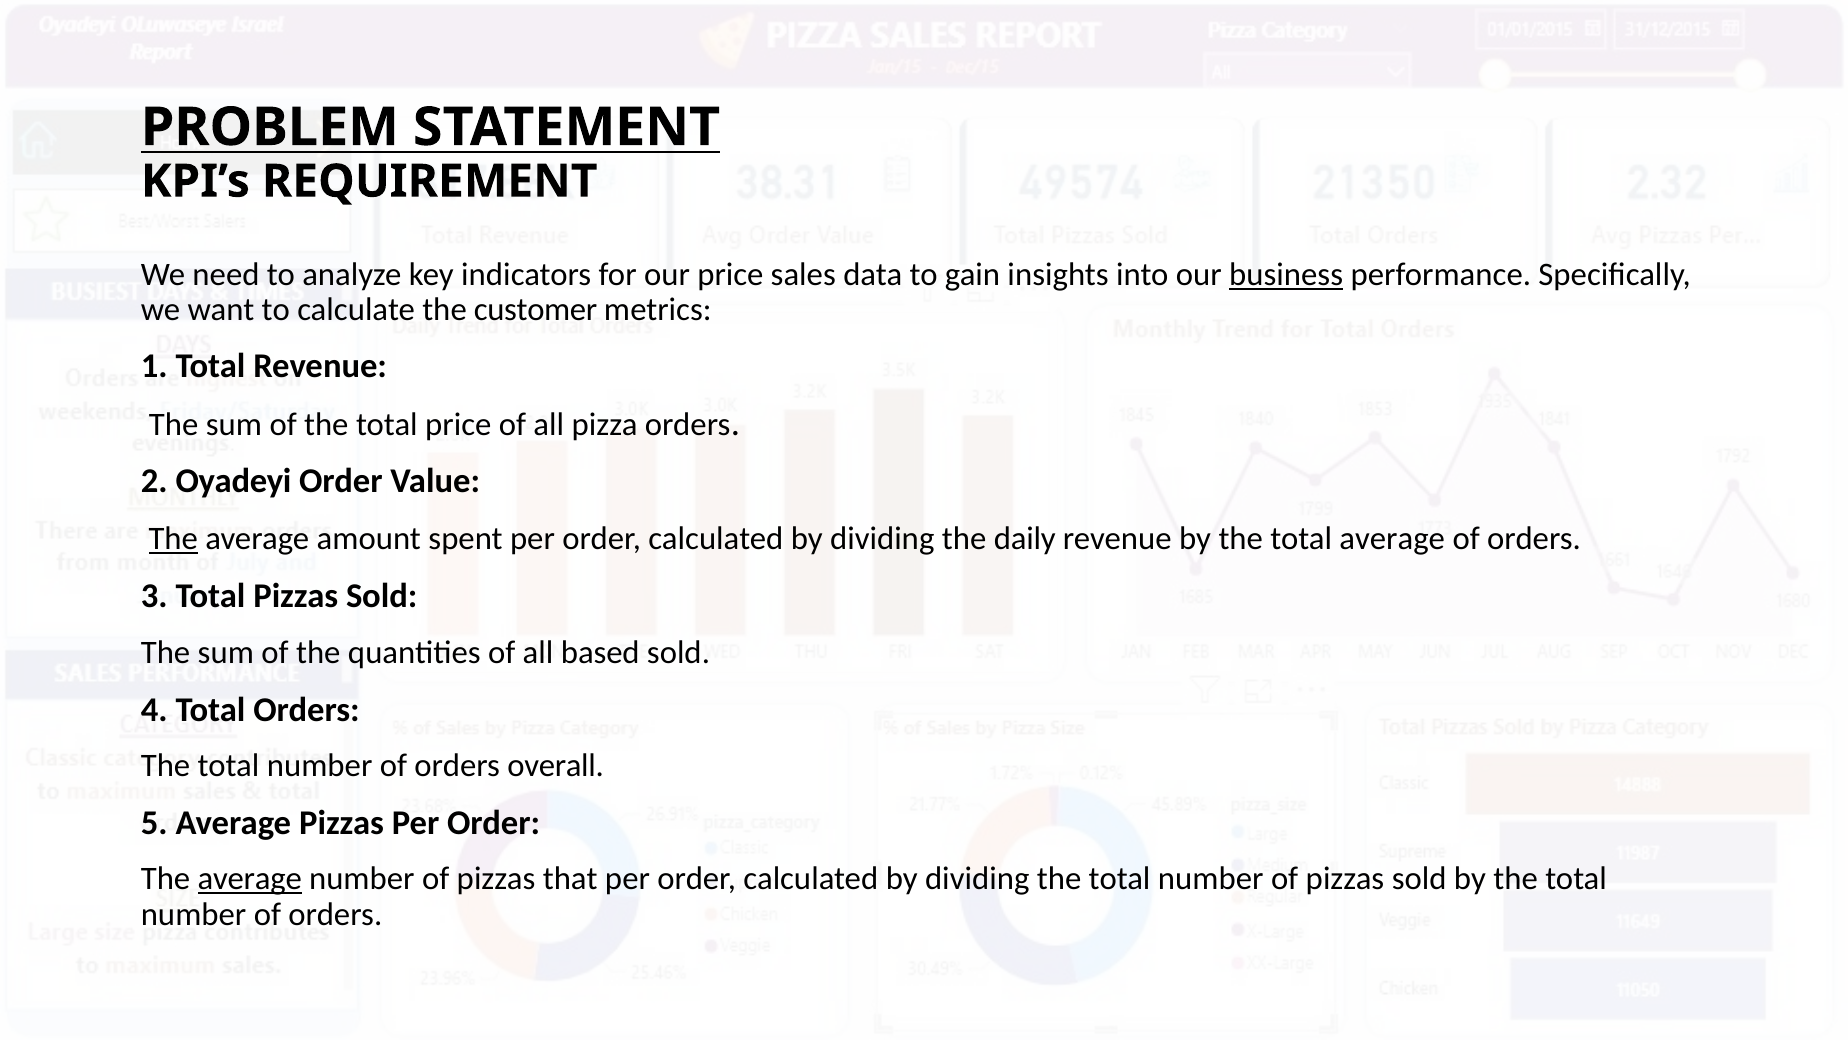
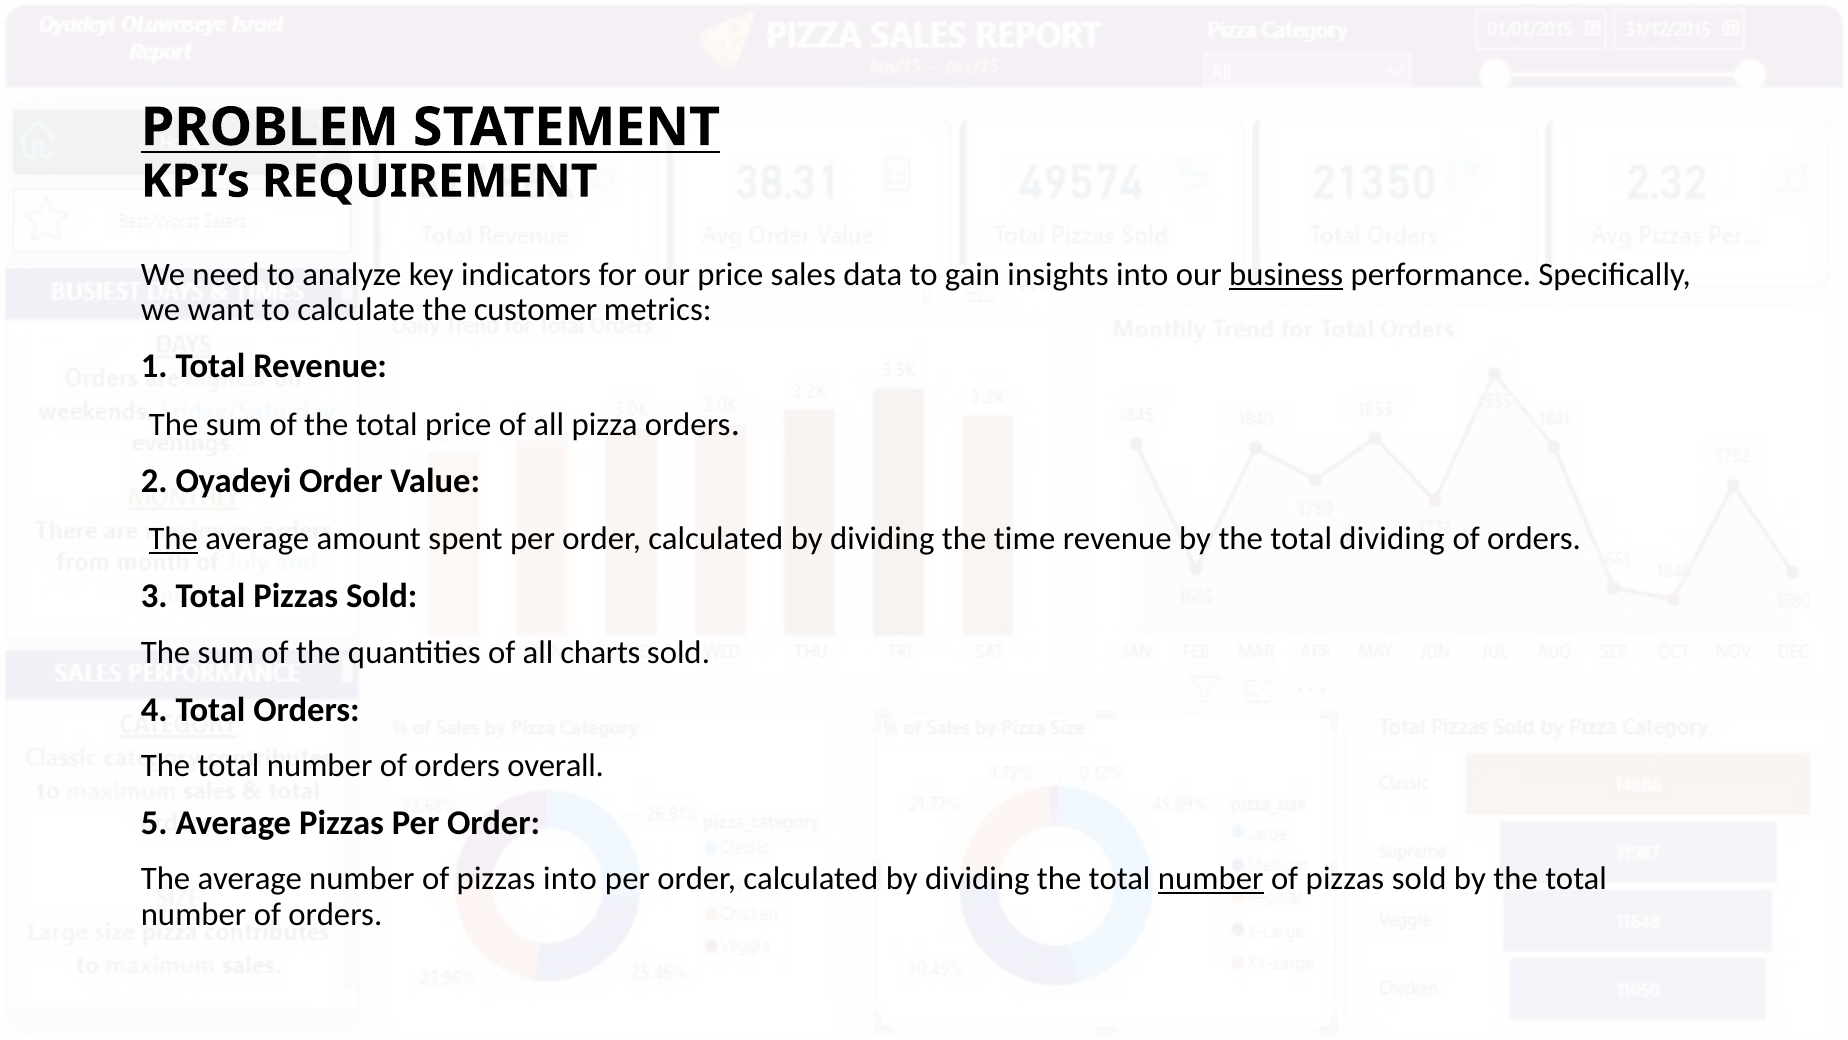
daily: daily -> time (1025, 538)
total average: average -> dividing (1392, 538)
based: based -> charts (600, 652)
average underline: present -> none (250, 879)
pizzas that: that -> into (570, 879)
number underline: none -> present (1211, 879)
